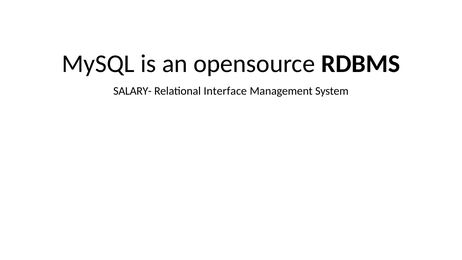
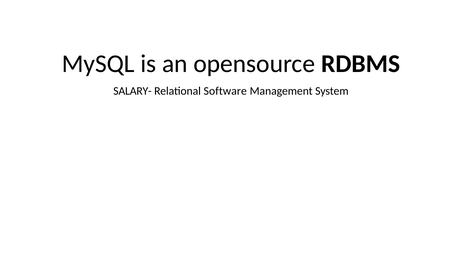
Interface: Interface -> Software (225, 91)
